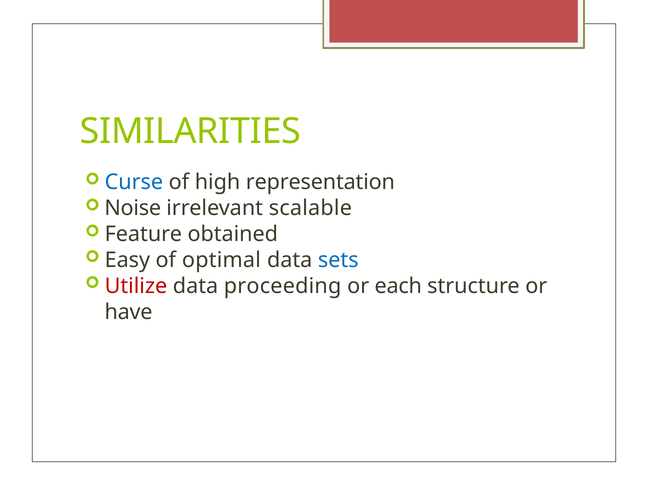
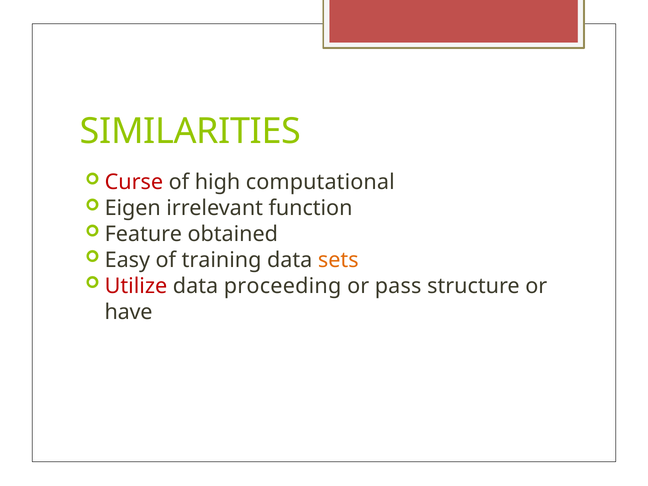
Curse colour: blue -> red (134, 182)
representation: representation -> computational (320, 182)
Noise: Noise -> Eigen (133, 208)
scalable: scalable -> function (311, 208)
optimal: optimal -> training (222, 260)
sets colour: blue -> orange (338, 260)
each: each -> pass (398, 286)
